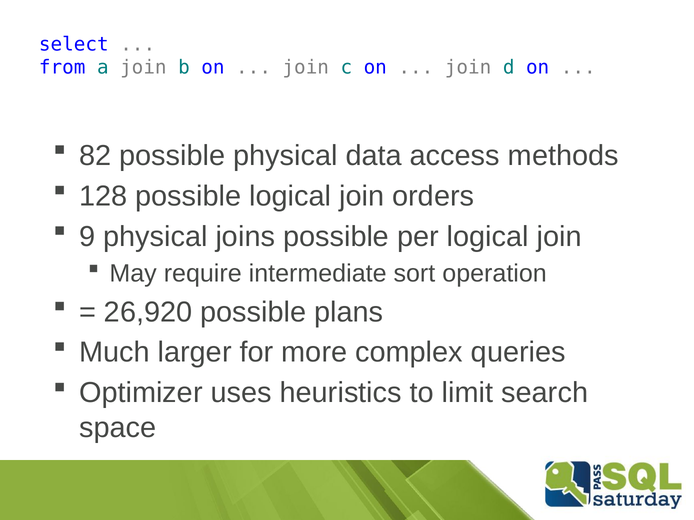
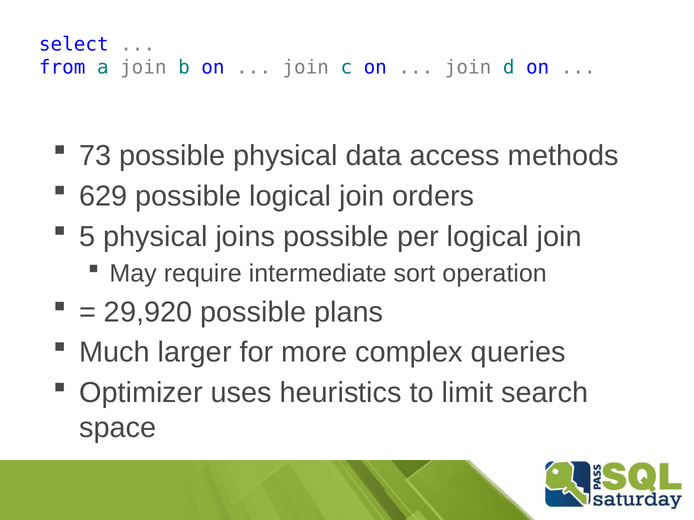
82: 82 -> 73 (95, 156)
128: 128 -> 629 (103, 196)
9: 9 -> 5 (87, 237)
26,920: 26,920 -> 29,920 (148, 312)
